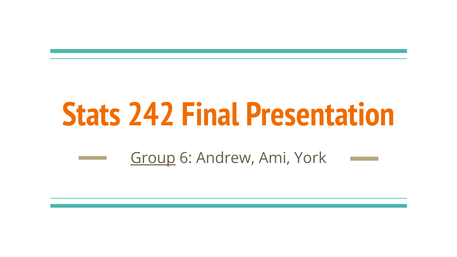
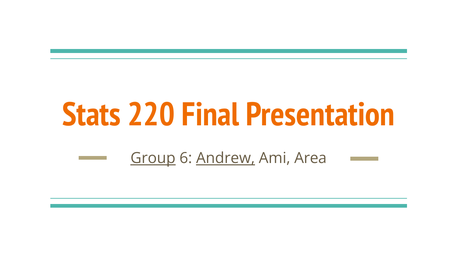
242: 242 -> 220 (151, 115)
Andrew underline: none -> present (225, 158)
York: York -> Area (310, 158)
